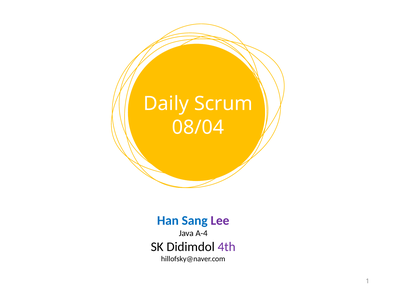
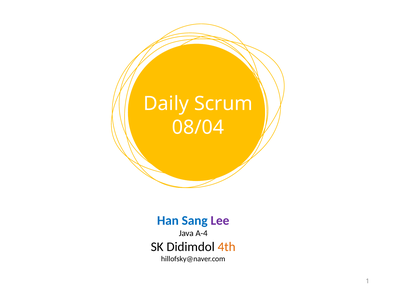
4th colour: purple -> orange (227, 247)
